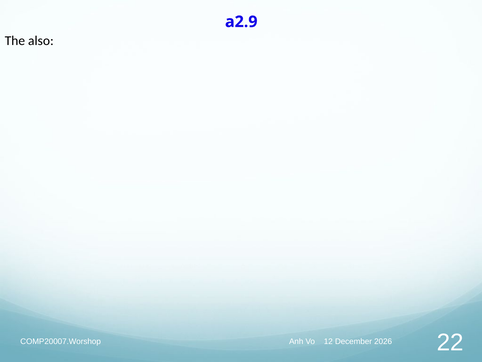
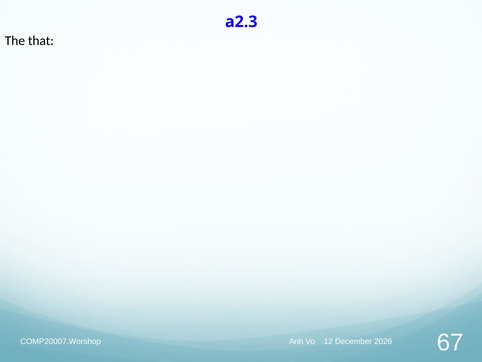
a2.9: a2.9 -> a2.3 (241, 22)
also: also -> that (41, 41)
22: 22 -> 67 (450, 342)
